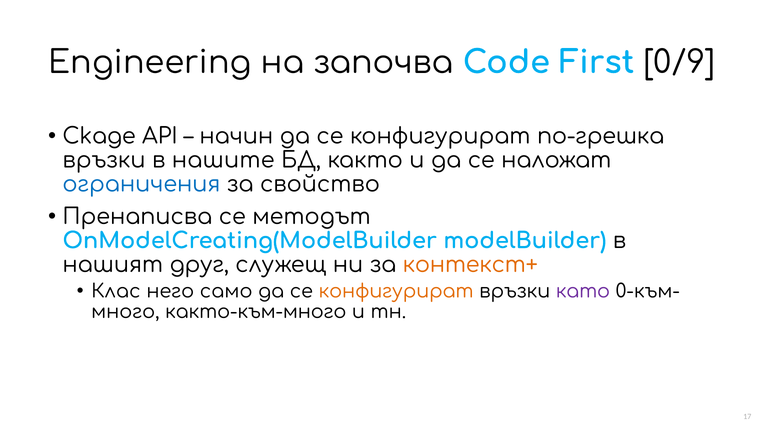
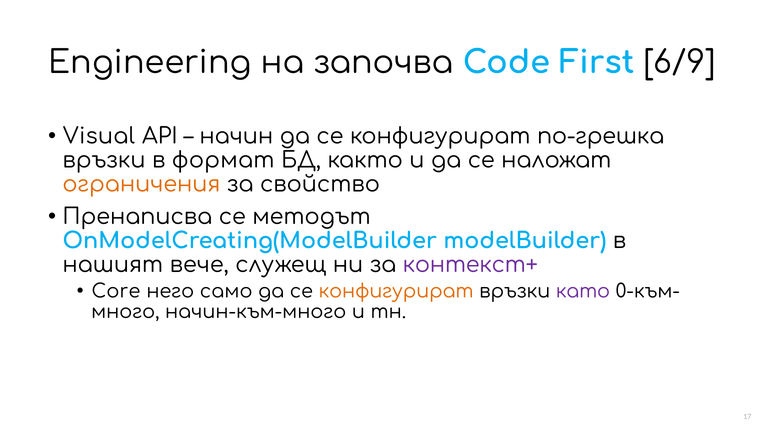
0/9: 0/9 -> 6/9 (679, 62)
Ckage: Ckage -> Visual (99, 136)
нашите: нашите -> формат (223, 160)
ограничения colour: blue -> orange (141, 185)
друг: друг -> вече (199, 265)
контекст+ colour: orange -> purple (470, 265)
Клас: Клас -> Core (116, 291)
както-към-много: както-към-много -> начин-към-много (256, 312)
